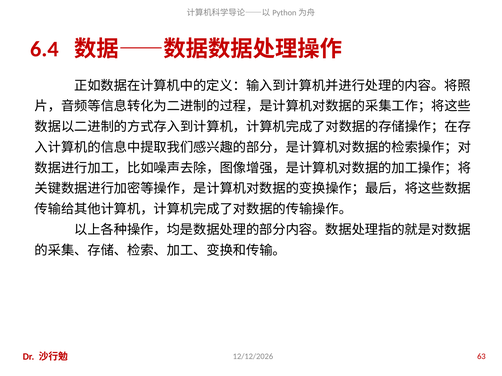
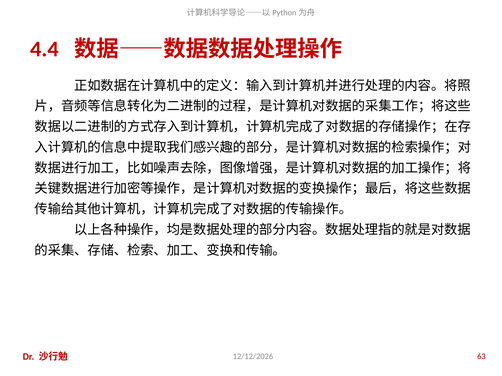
6.4: 6.4 -> 4.4 (44, 49)
